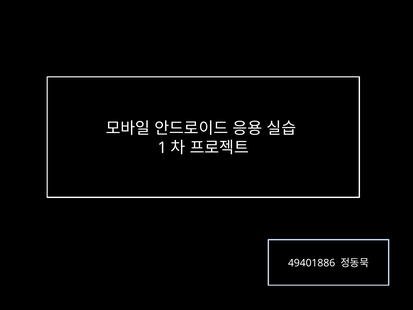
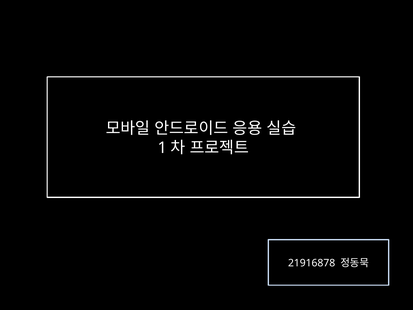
49401886: 49401886 -> 21916878 (312, 263)
